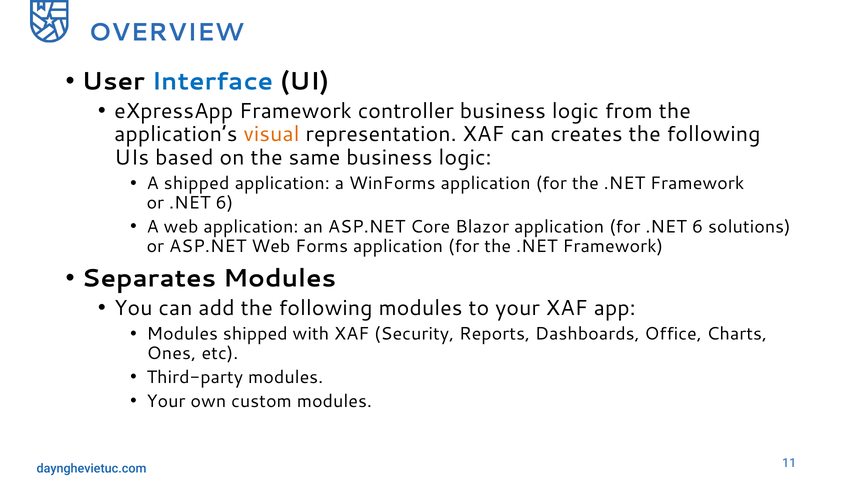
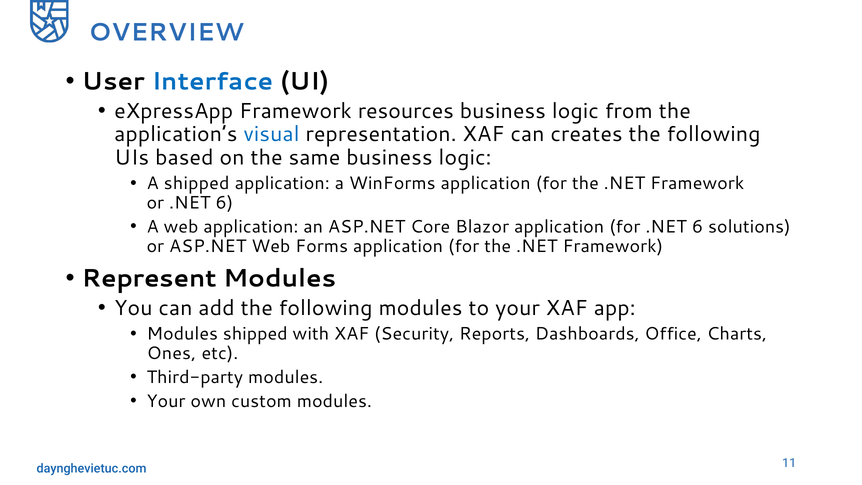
controller: controller -> resources (406, 111)
visual colour: orange -> blue (272, 134)
Separates: Separates -> Represent (149, 278)
